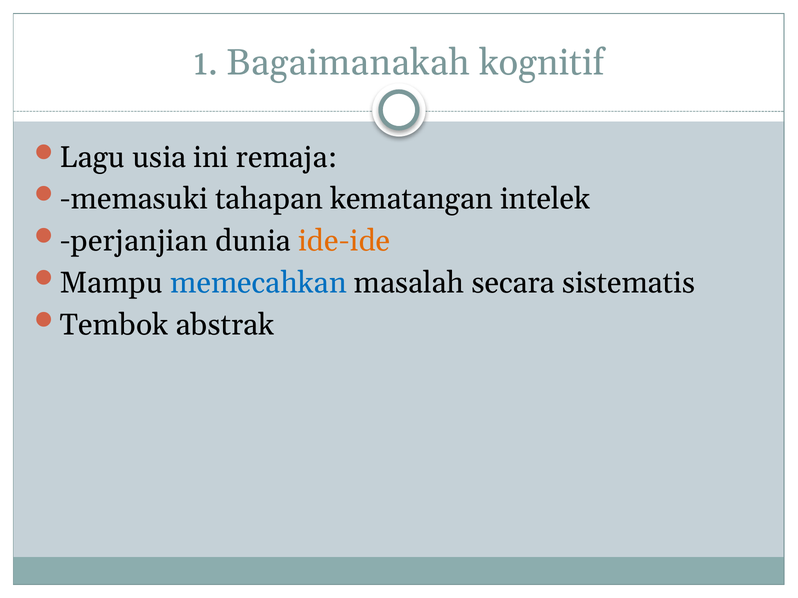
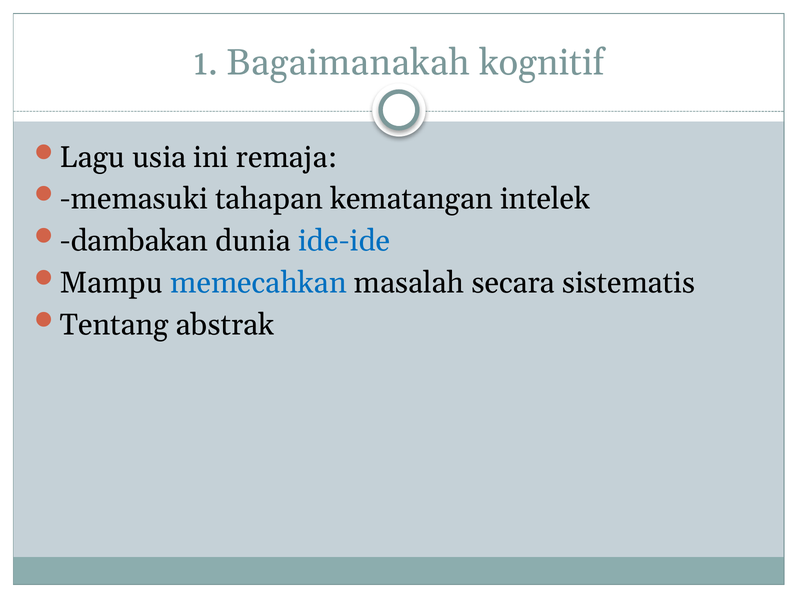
perjanjian: perjanjian -> dambakan (134, 241)
ide-ide colour: orange -> blue (344, 241)
Tembok: Tembok -> Tentang (114, 325)
